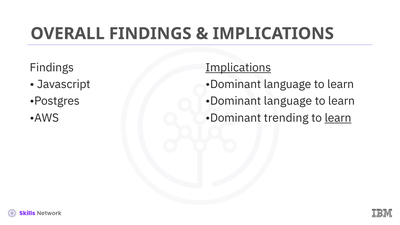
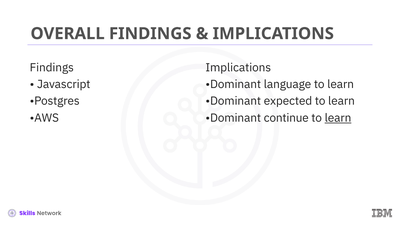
Implications underline: present -> none (238, 68)
language: language -> expected (288, 101)
trending: trending -> continue (286, 118)
